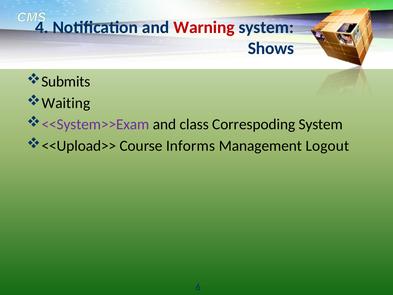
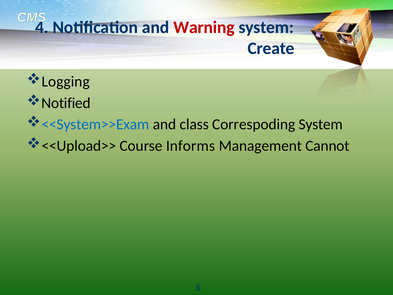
Shows: Shows -> Create (271, 48)
Submits: Submits -> Logging (66, 81)
Waiting: Waiting -> Notified (66, 103)
<<System>>Exam colour: purple -> blue (96, 124)
Logout: Logout -> Cannot (327, 146)
